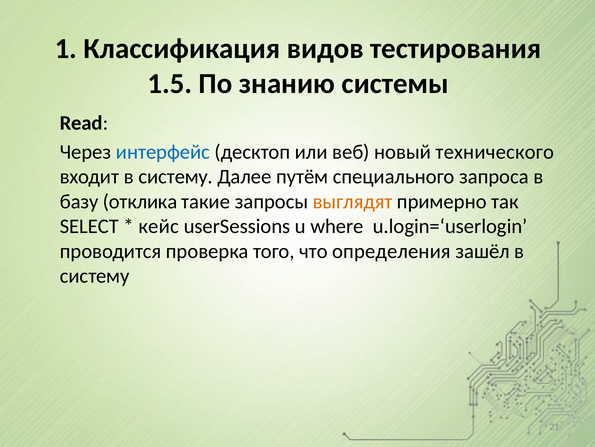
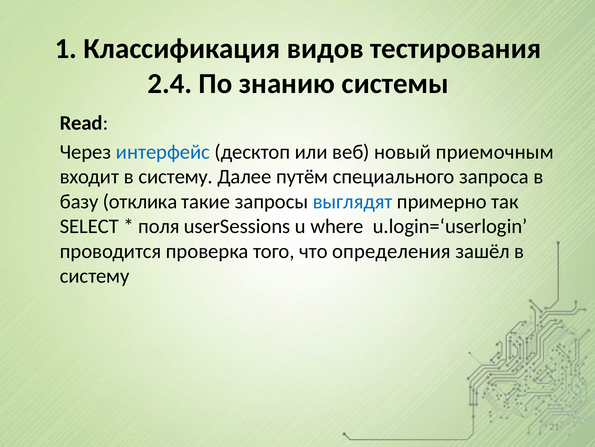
1.5: 1.5 -> 2.4 (170, 83)
технического: технического -> приемочным (495, 152)
выглядят colour: orange -> blue (353, 201)
кейс: кейс -> поля (159, 226)
